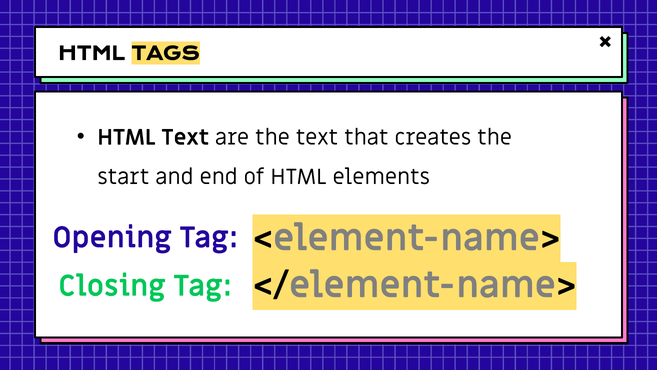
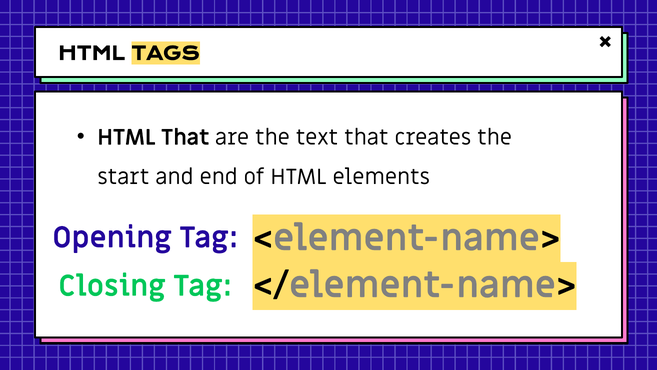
HTML Text: Text -> That (185, 137)
